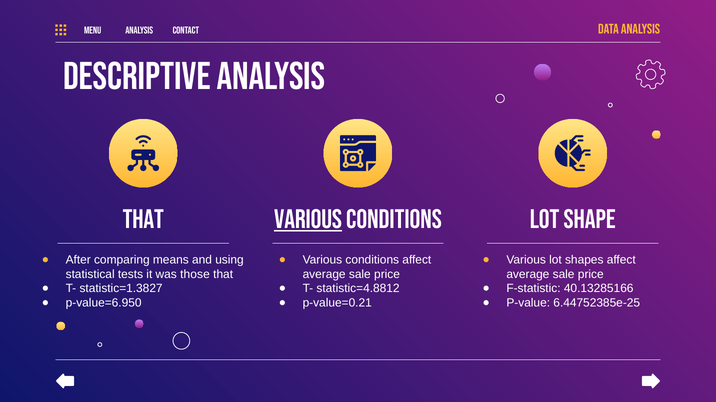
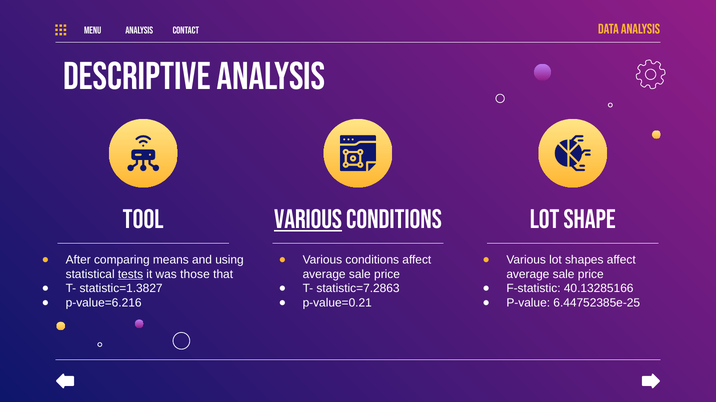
That: That -> Tool (143, 220)
tests underline: none -> present (131, 275)
statistic=4.8812: statistic=4.8812 -> statistic=7.2863 (358, 289)
p-value=6.950: p-value=6.950 -> p-value=6.216 (104, 303)
